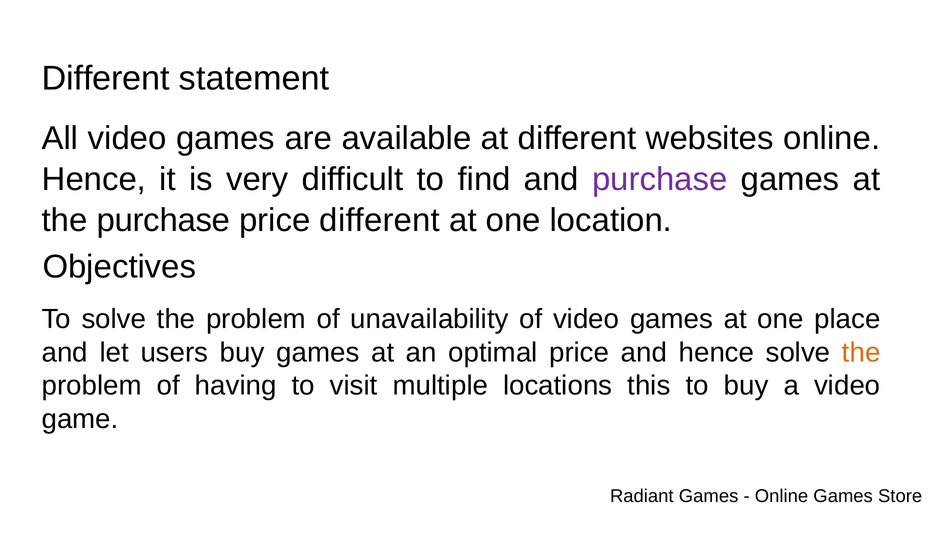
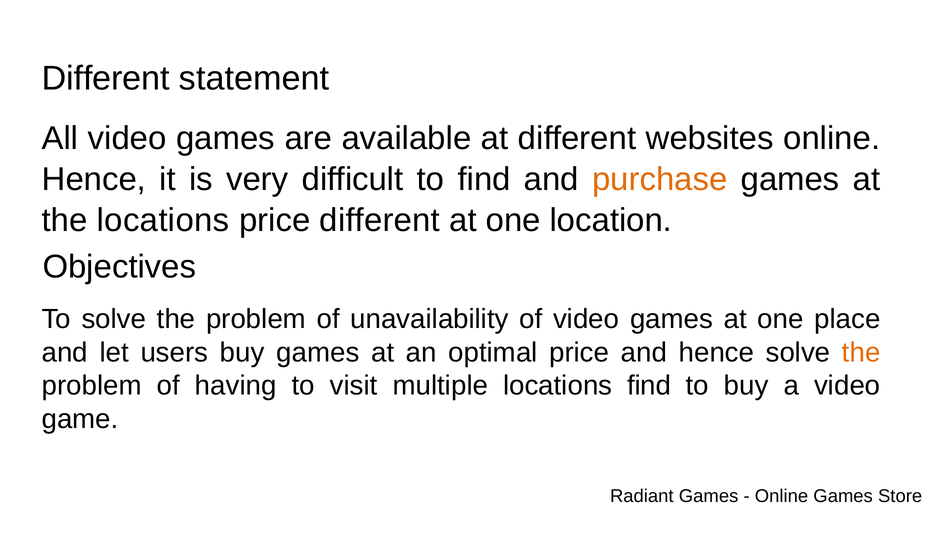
purchase colour: purple -> orange (660, 179)
the purchase: purchase -> locations (163, 220)
locations this: this -> find (649, 386)
